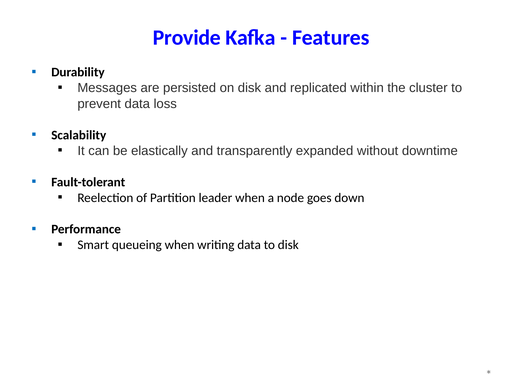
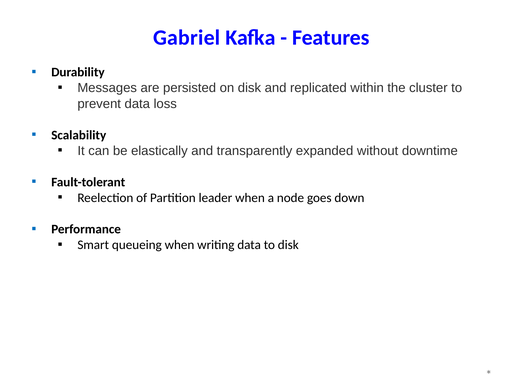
Provide: Provide -> Gabriel (187, 38)
